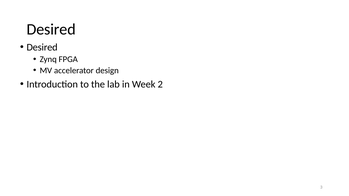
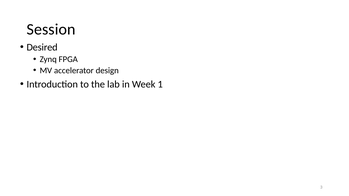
Desired: Desired -> Session (51, 29)
2: 2 -> 1 (160, 84)
